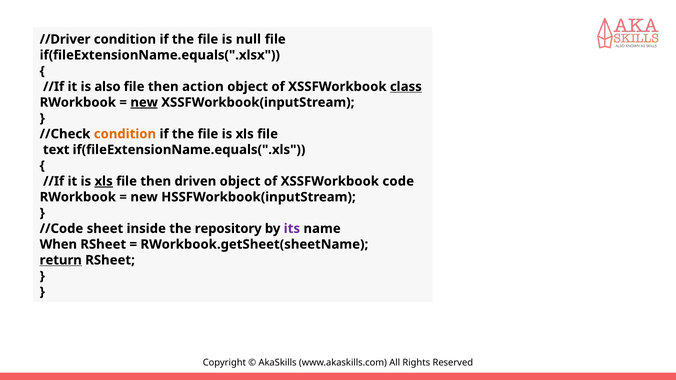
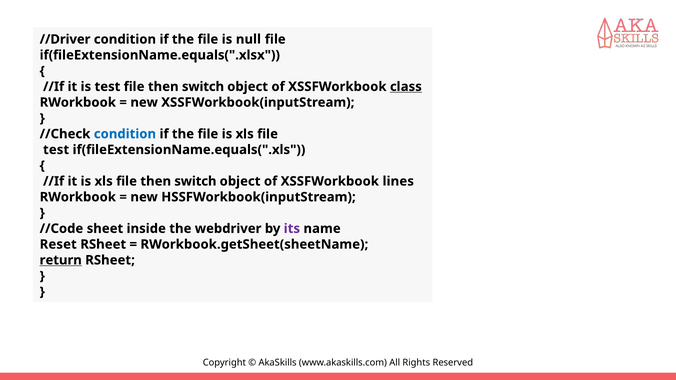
is also: also -> test (107, 87)
action: action -> switch (203, 87)
new underline: present -> none (144, 102)
condition colour: orange -> blue (125, 134)
text: text -> test (56, 150)
xls underline: present -> none (104, 181)
driven: driven -> switch (195, 181)
code: code -> lines (398, 181)
repository: repository -> webdriver (228, 229)
When: When -> Reset (58, 245)
